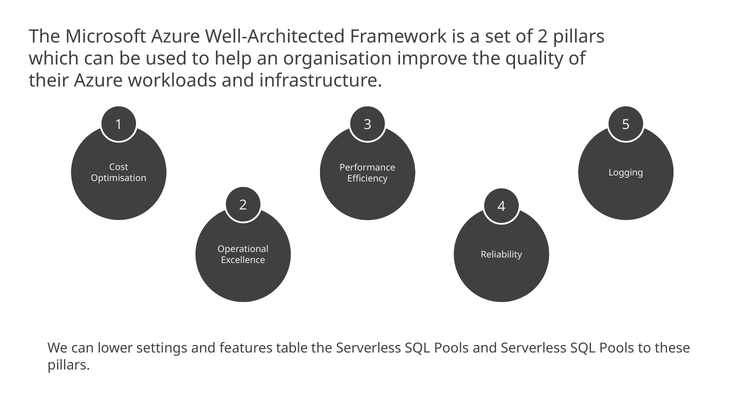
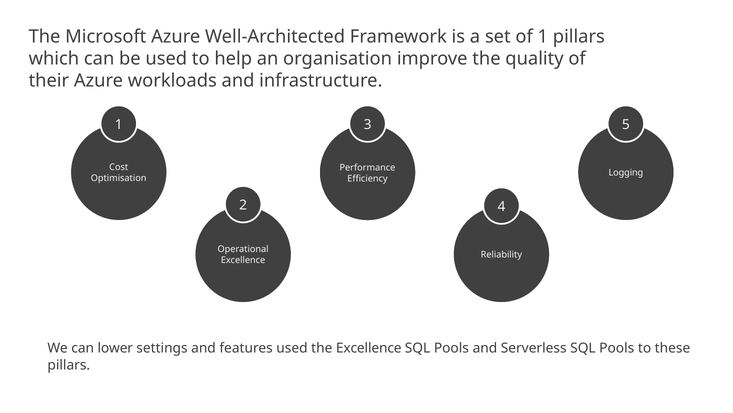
of 2: 2 -> 1 (543, 37)
features table: table -> used (292, 348)
the Serverless: Serverless -> Excellence (369, 348)
